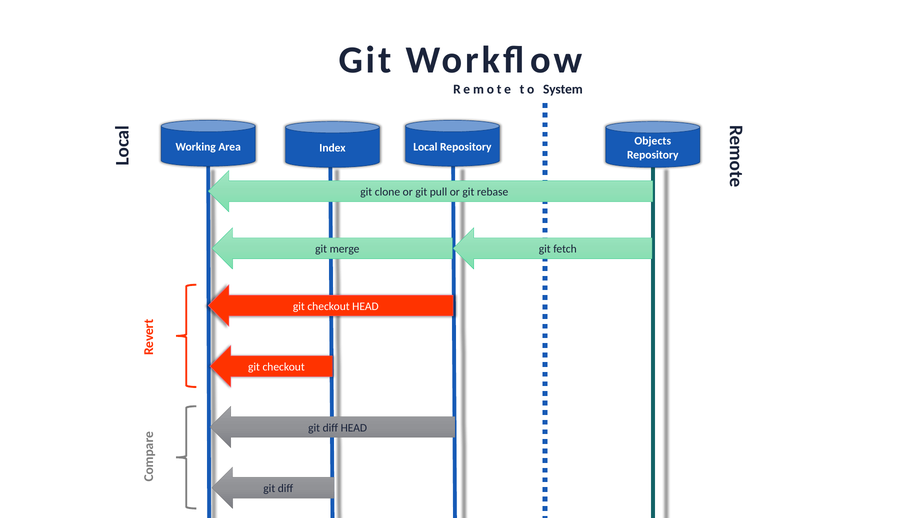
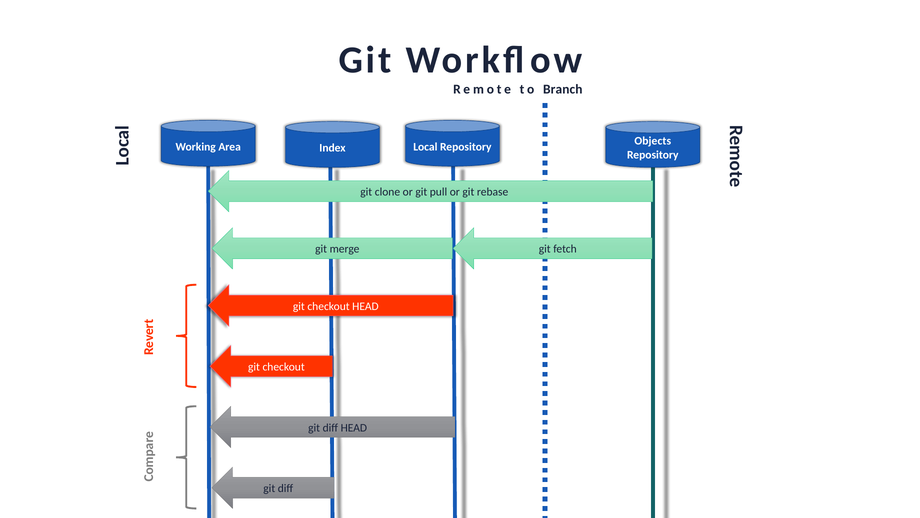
System: System -> Branch (563, 89)
